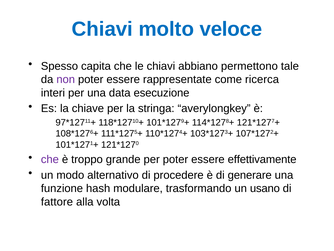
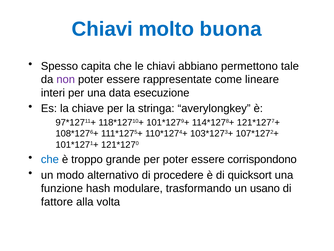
veloce: veloce -> buona (231, 29)
ricerca: ricerca -> lineare (262, 79)
che colour: purple -> blue (50, 159)
effettivamente: effettivamente -> corrispondono (262, 159)
generare: generare -> quicksort (250, 175)
